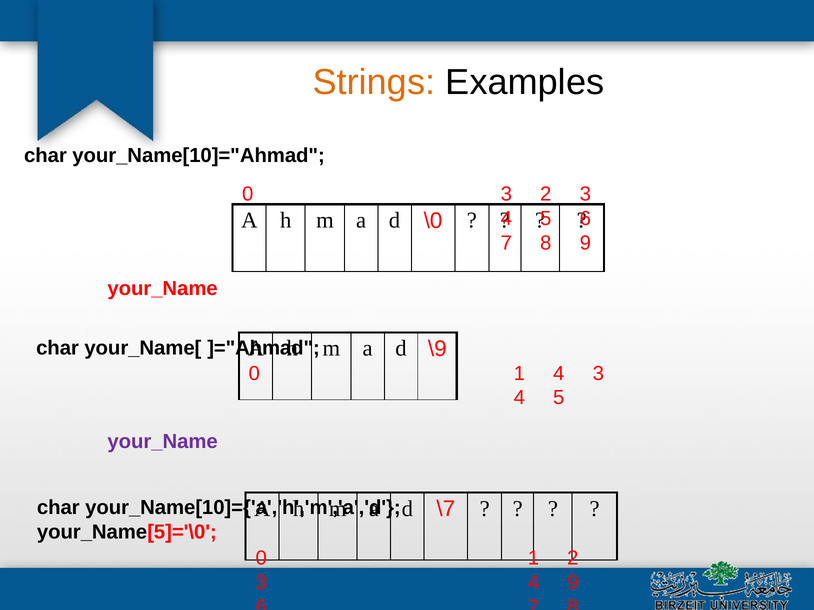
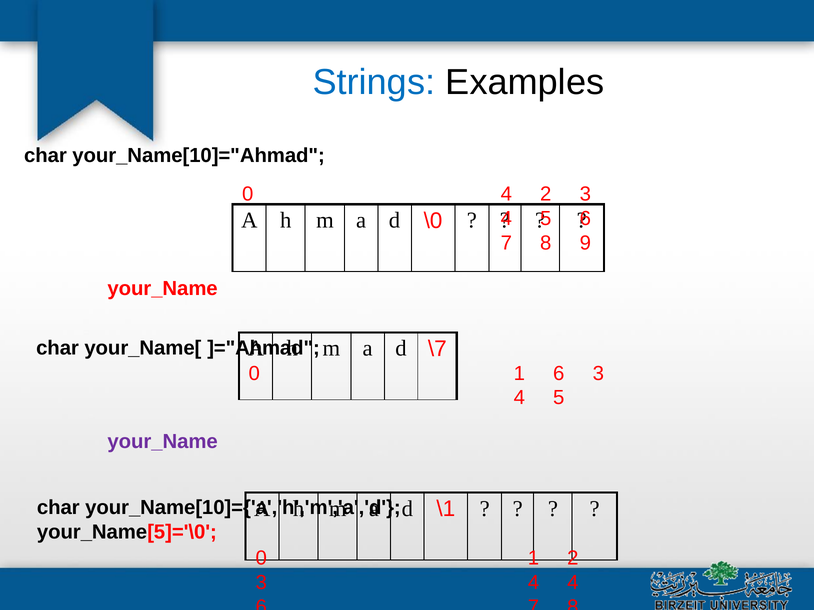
Strings colour: orange -> blue (374, 83)
0 3: 3 -> 4 (506, 194)
\9: \9 -> \7 (437, 349)
1 4: 4 -> 6 (559, 374)
\7: \7 -> \1 (446, 509)
4 9: 9 -> 4 (573, 583)
